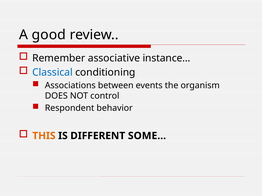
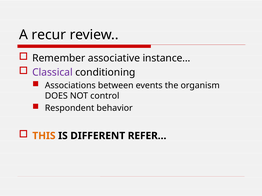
good: good -> recur (49, 35)
Classical colour: blue -> purple (52, 73)
SOME…: SOME… -> REFER… (147, 136)
